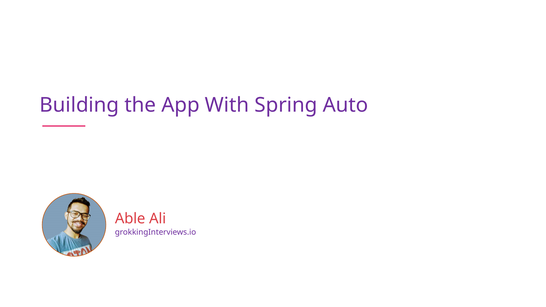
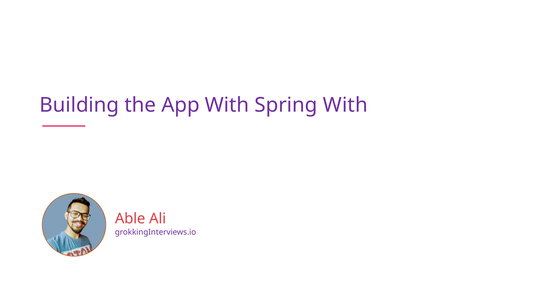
Spring Auto: Auto -> With (345, 105)
